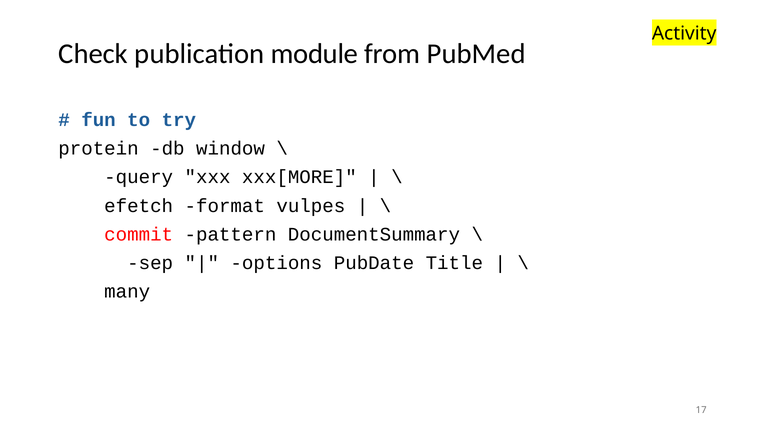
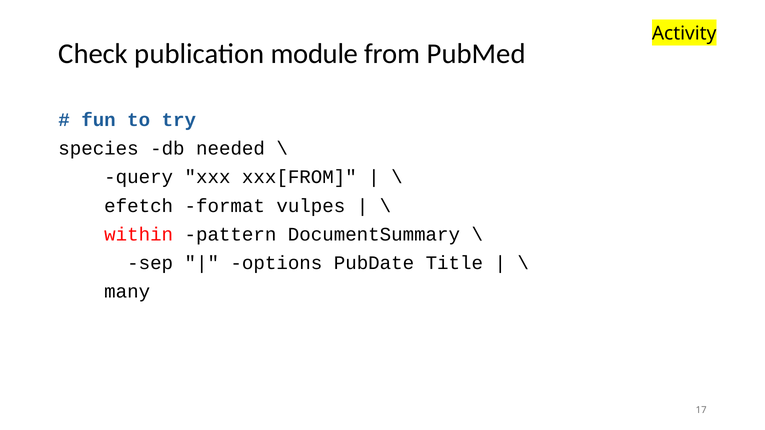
protein: protein -> species (99, 149)
window: window -> needed (231, 149)
xxx[MORE: xxx[MORE -> xxx[FROM (299, 177)
commit: commit -> within (139, 235)
